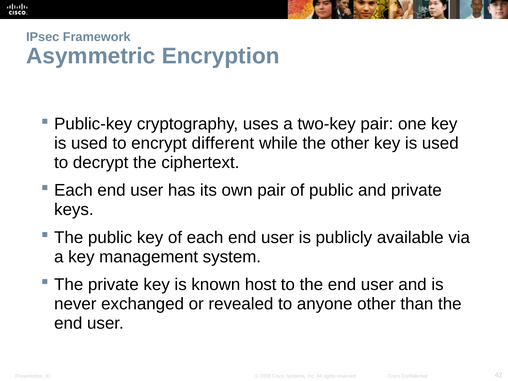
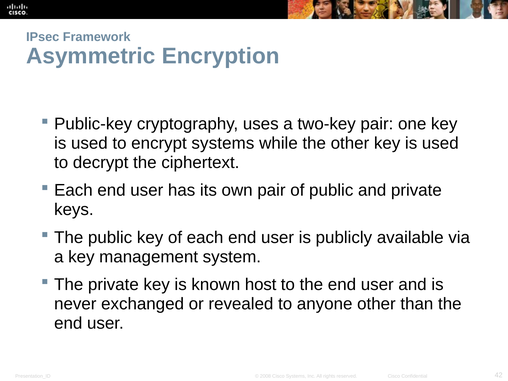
encrypt different: different -> systems (223, 143)
